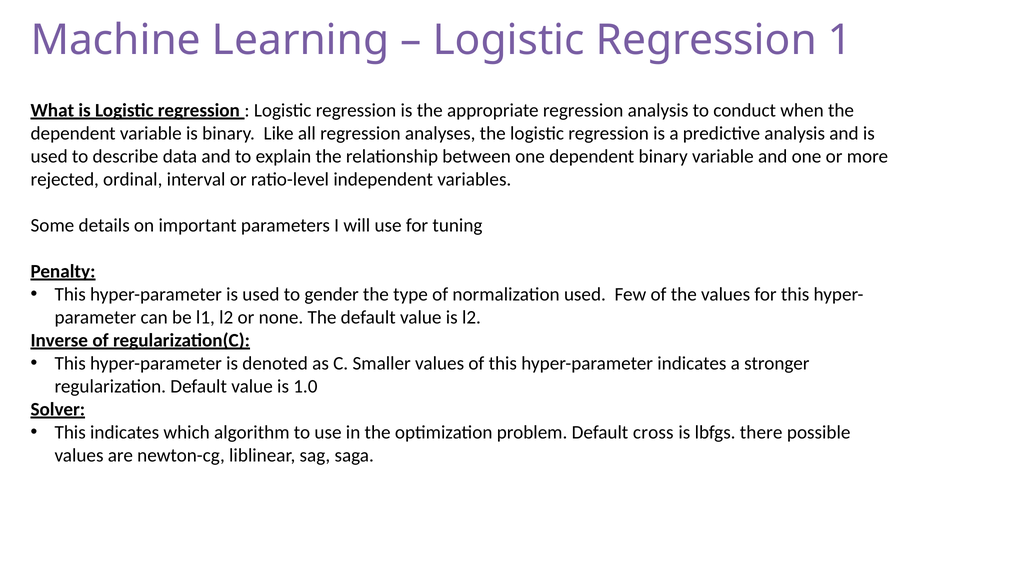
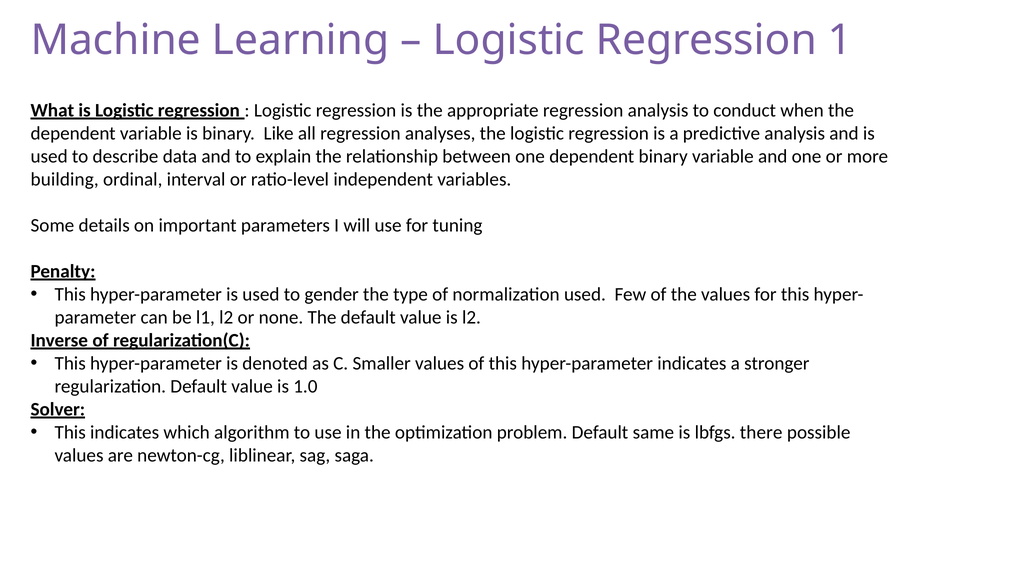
rejected: rejected -> building (65, 179)
cross: cross -> same (653, 432)
